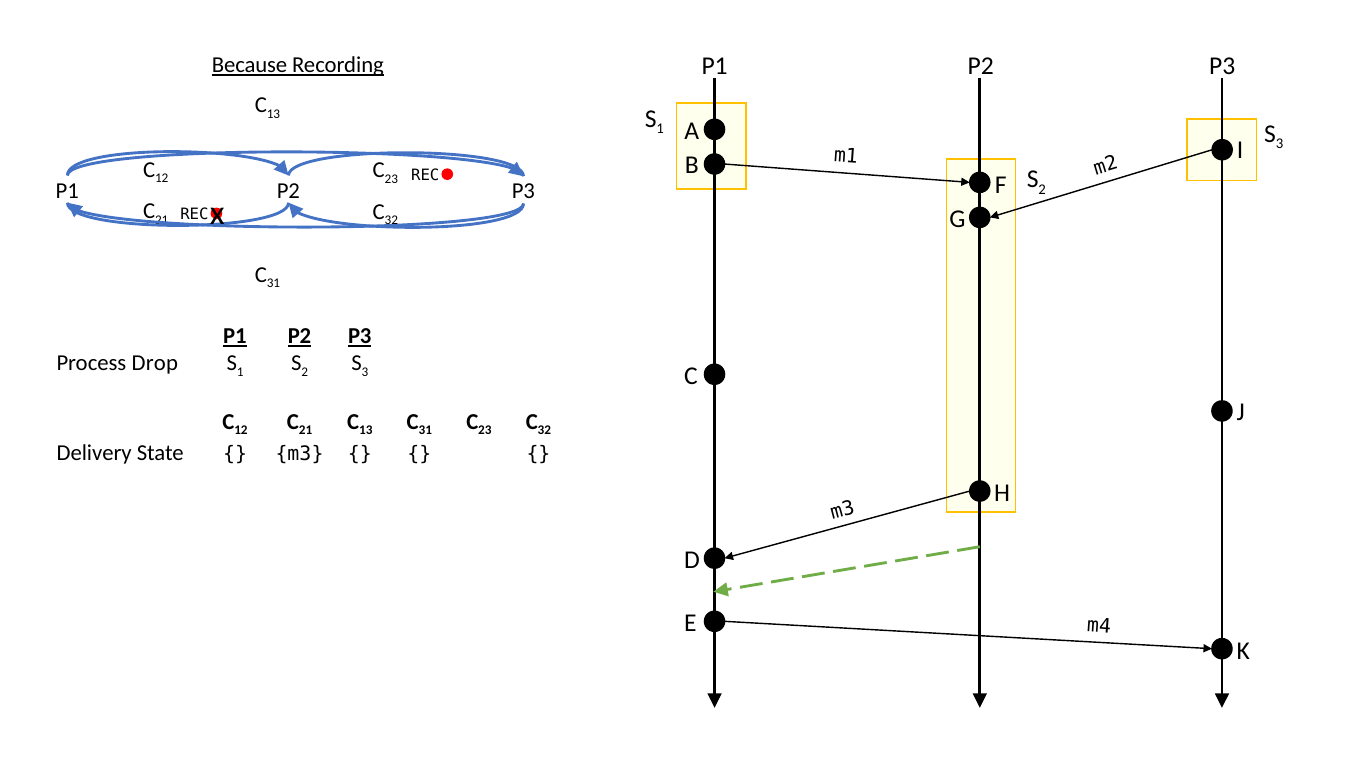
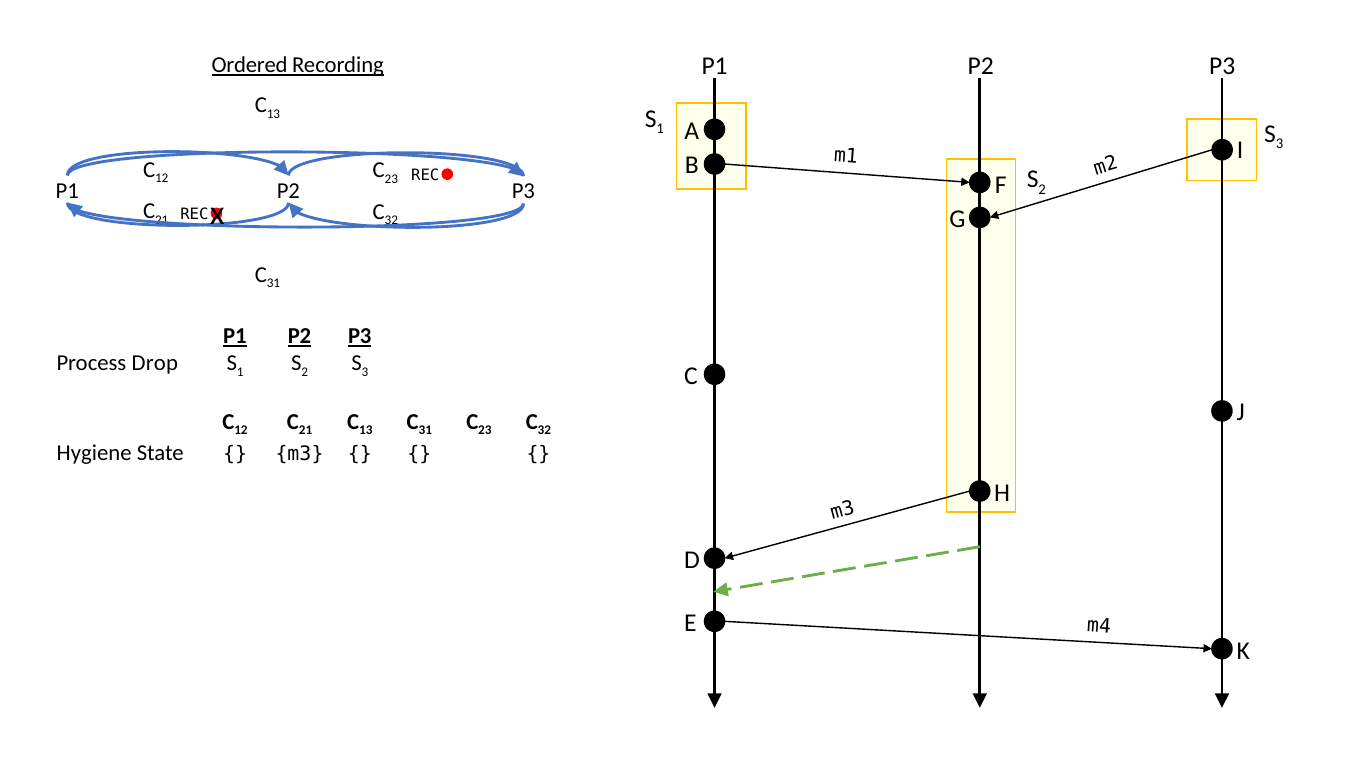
Because: Because -> Ordered (250, 65)
Delivery: Delivery -> Hygiene (94, 452)
